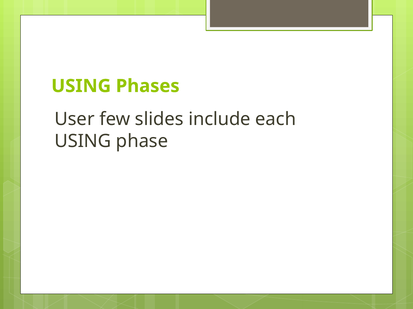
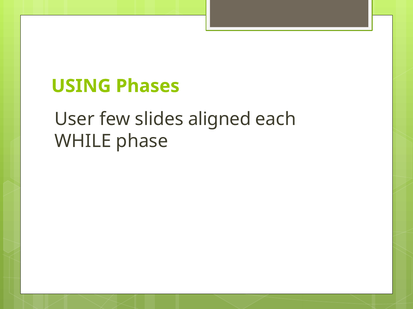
include: include -> aligned (220, 119)
USING: USING -> WHILE (83, 141)
